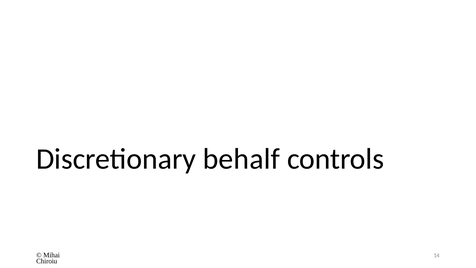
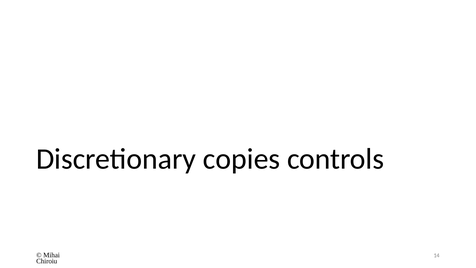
behalf: behalf -> copies (241, 159)
